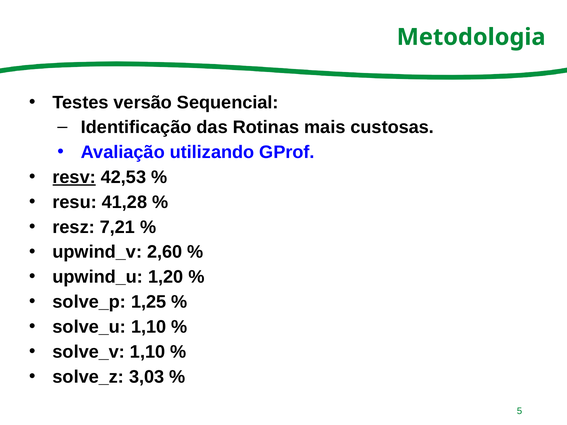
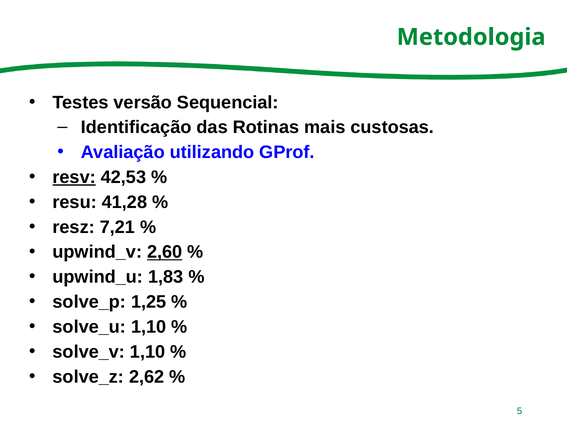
2,60 underline: none -> present (165, 252)
1,20: 1,20 -> 1,83 (166, 277)
3,03: 3,03 -> 2,62 (147, 377)
